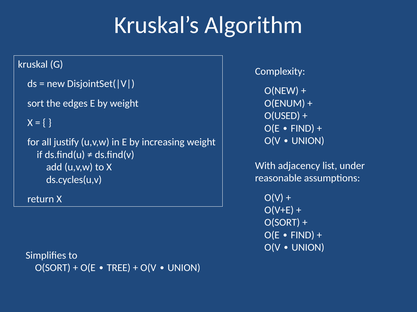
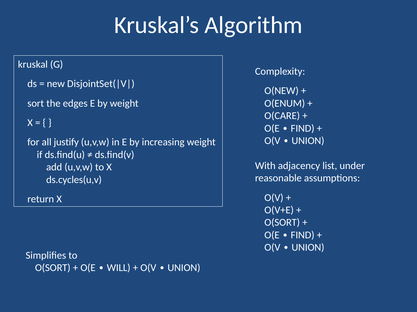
O(USED: O(USED -> O(CARE (282, 116)
TREE: TREE -> WILL (119, 268)
